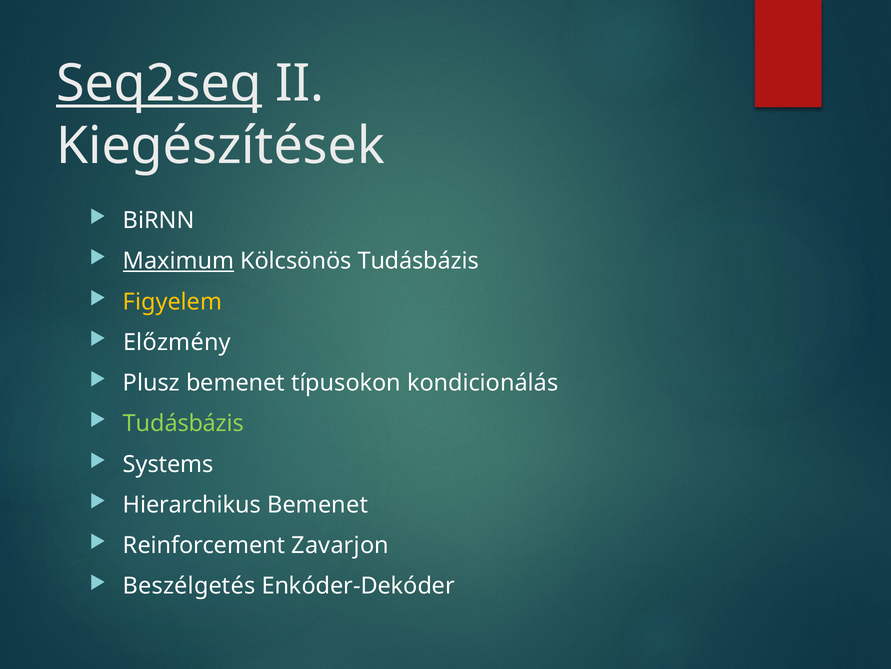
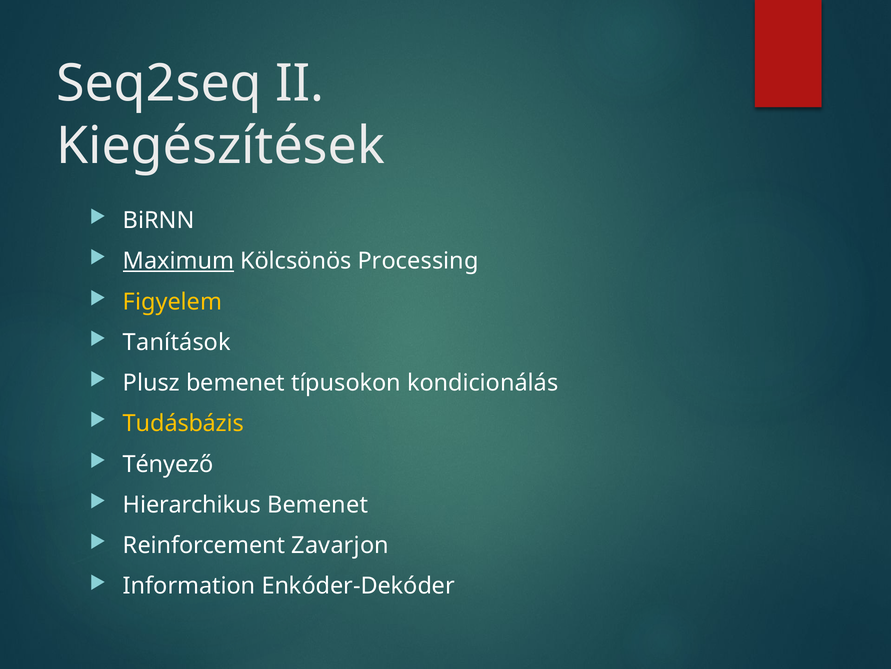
Seq2seq underline: present -> none (159, 83)
Kölcsönös Tudásbázis: Tudásbázis -> Processing (418, 261)
Előzmény: Előzmény -> Tanítások (177, 342)
Tudásbázis colour: light green -> yellow (183, 423)
Systems: Systems -> Tényező (168, 464)
Beszélgetés: Beszélgetés -> Information (189, 586)
